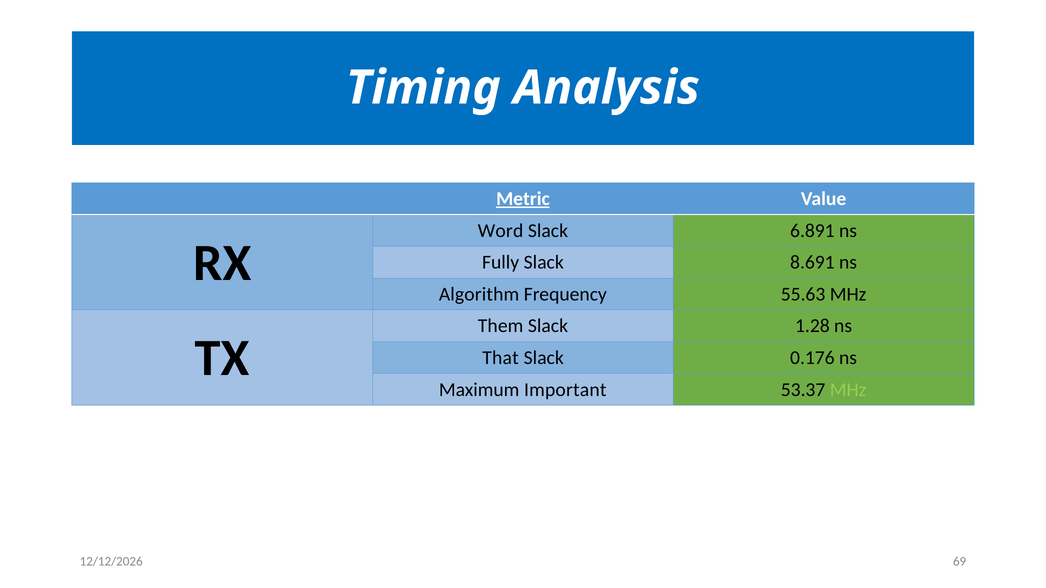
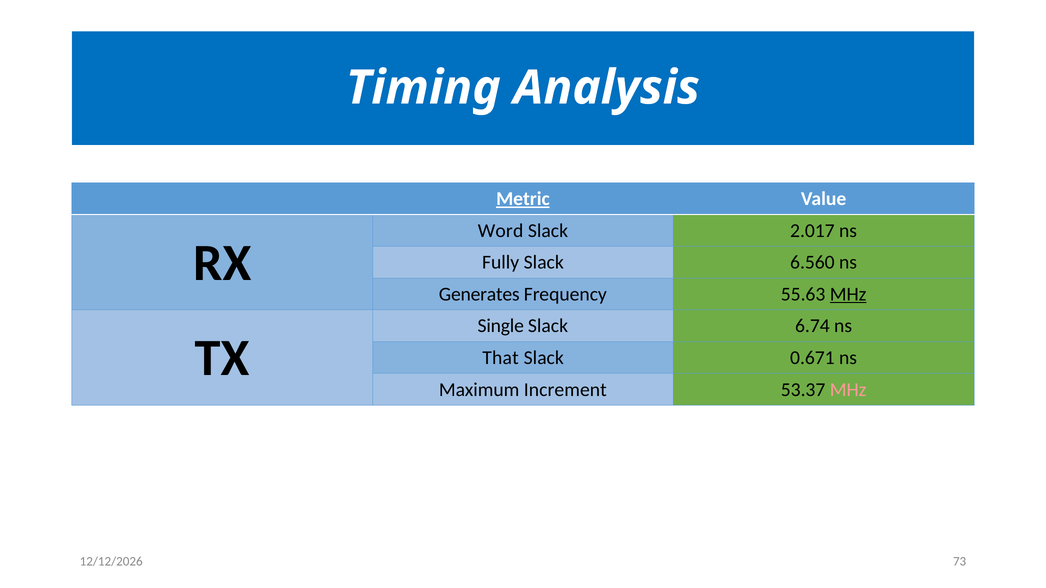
6.891: 6.891 -> 2.017 (812, 231)
8.691: 8.691 -> 6.560 (812, 263)
Algorithm: Algorithm -> Generates (479, 294)
MHz underline: none -> present (848, 294)
Them: Them -> Single (501, 326)
1.28: 1.28 -> 6.74 (812, 326)
0.176: 0.176 -> 0.671 (812, 358)
Important: Important -> Increment (565, 390)
MHz colour: light green -> pink (848, 390)
69: 69 -> 73 (960, 562)
